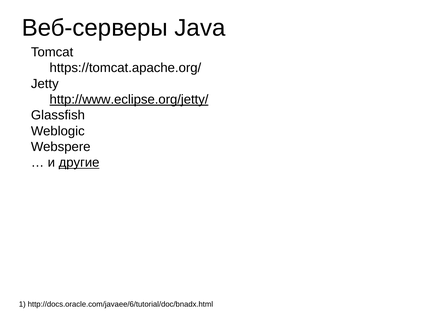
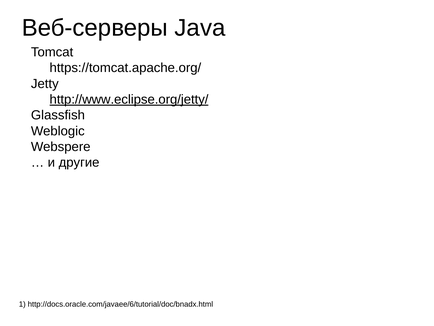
другие underline: present -> none (79, 162)
